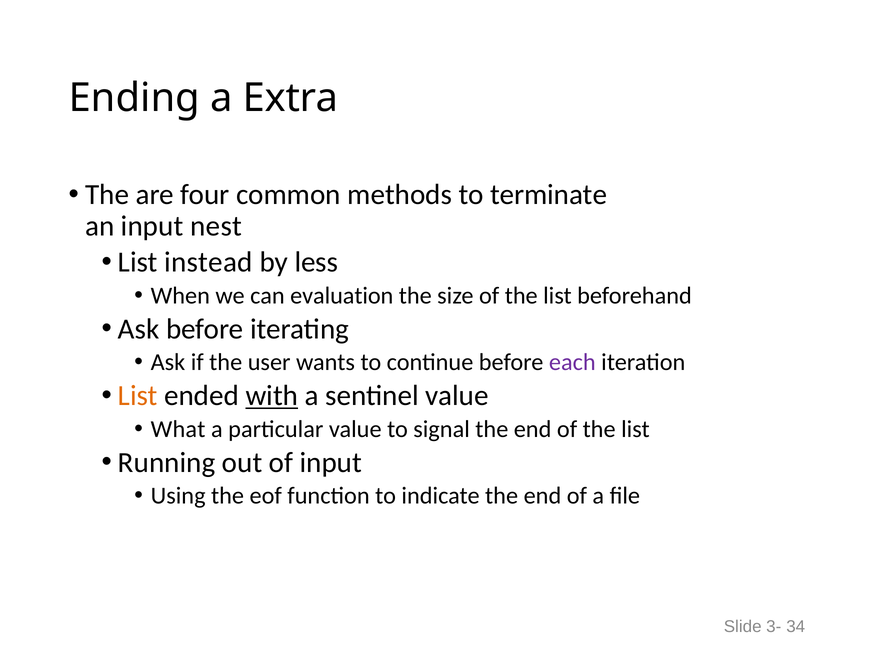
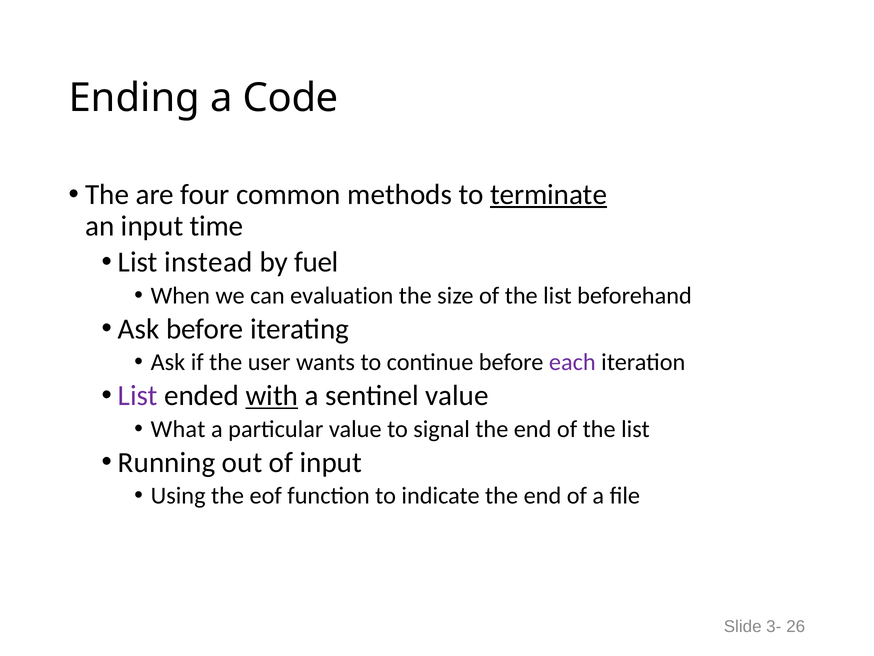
Extra: Extra -> Code (291, 98)
terminate underline: none -> present (549, 194)
nest: nest -> time (216, 226)
less: less -> fuel (316, 262)
List colour: orange -> purple (138, 395)
34: 34 -> 26 (796, 626)
